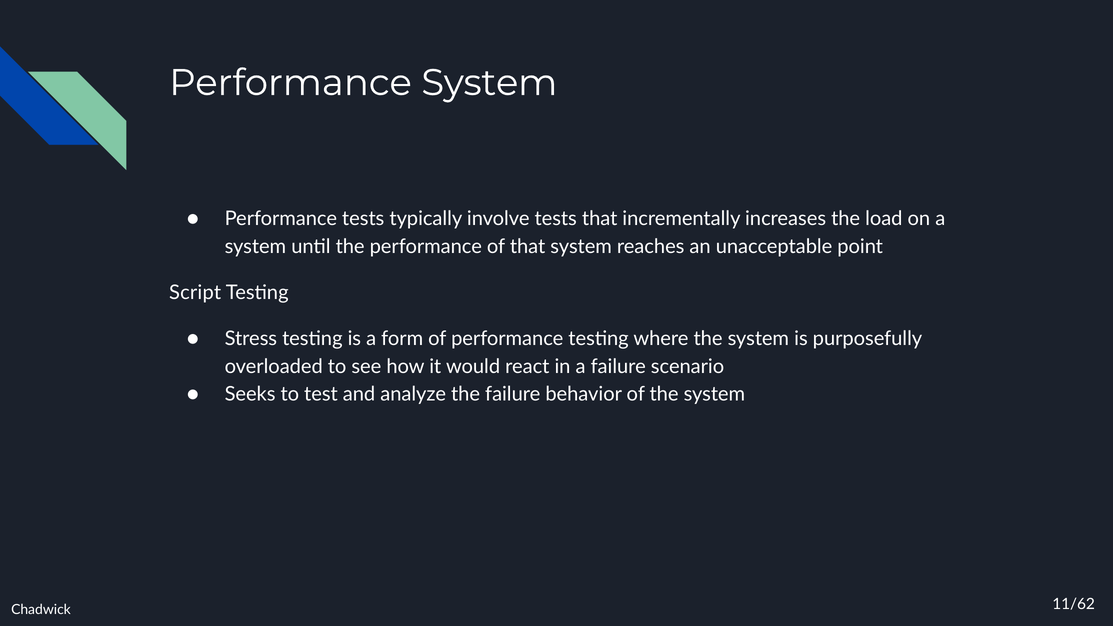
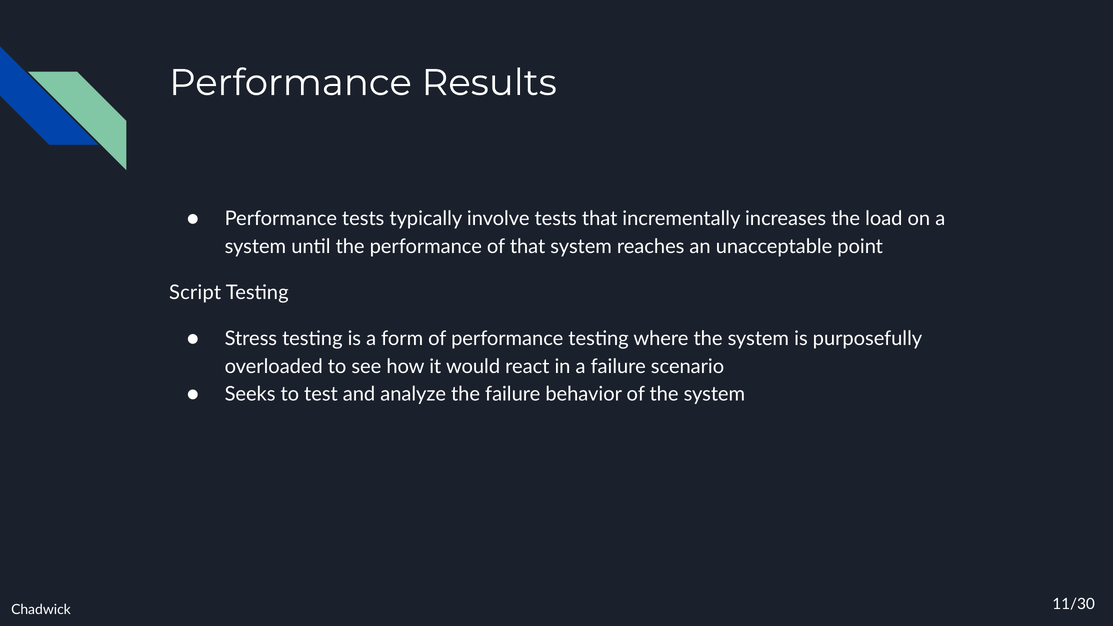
Performance System: System -> Results (489, 83)
11/62: 11/62 -> 11/30 (1074, 604)
